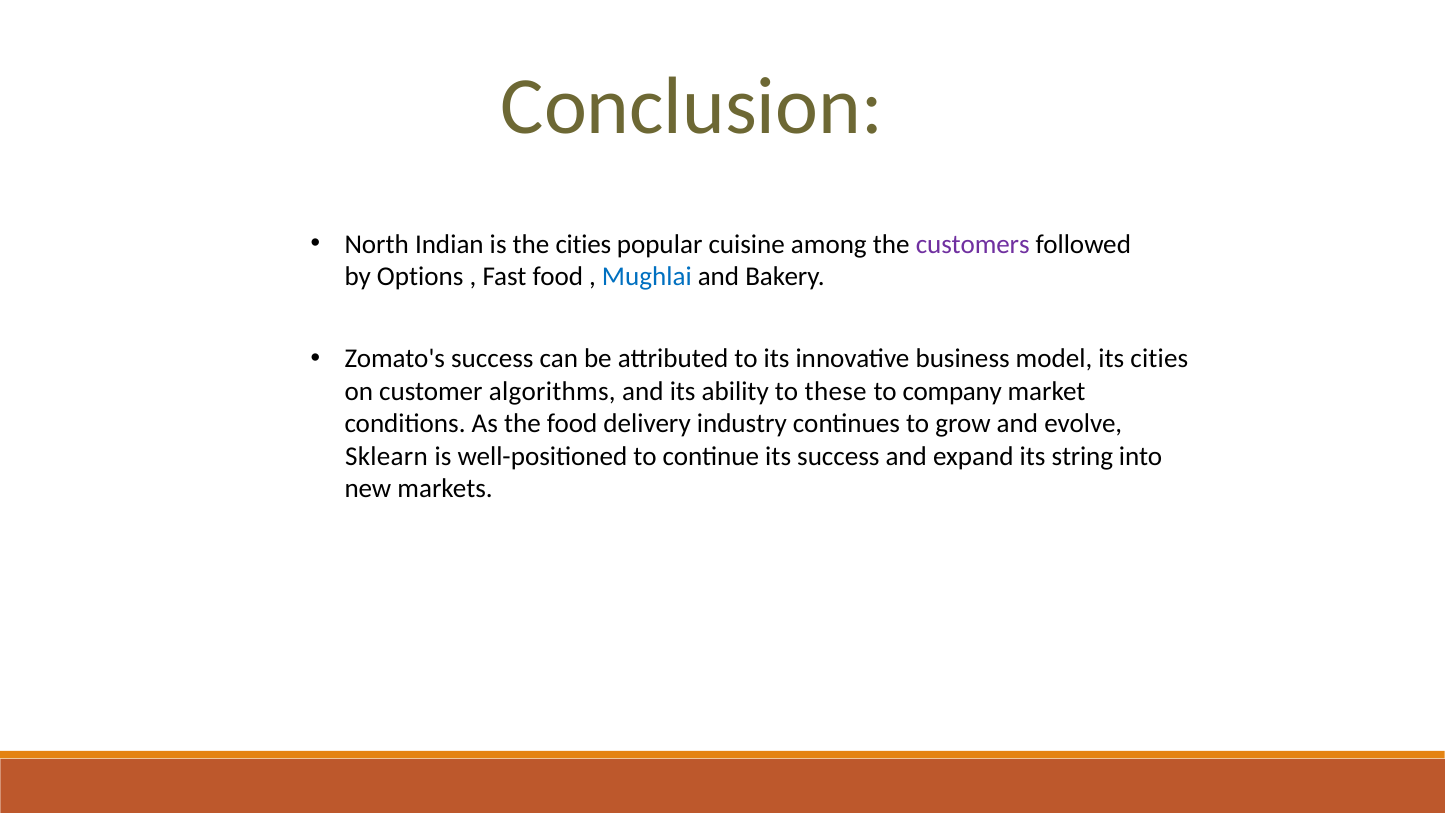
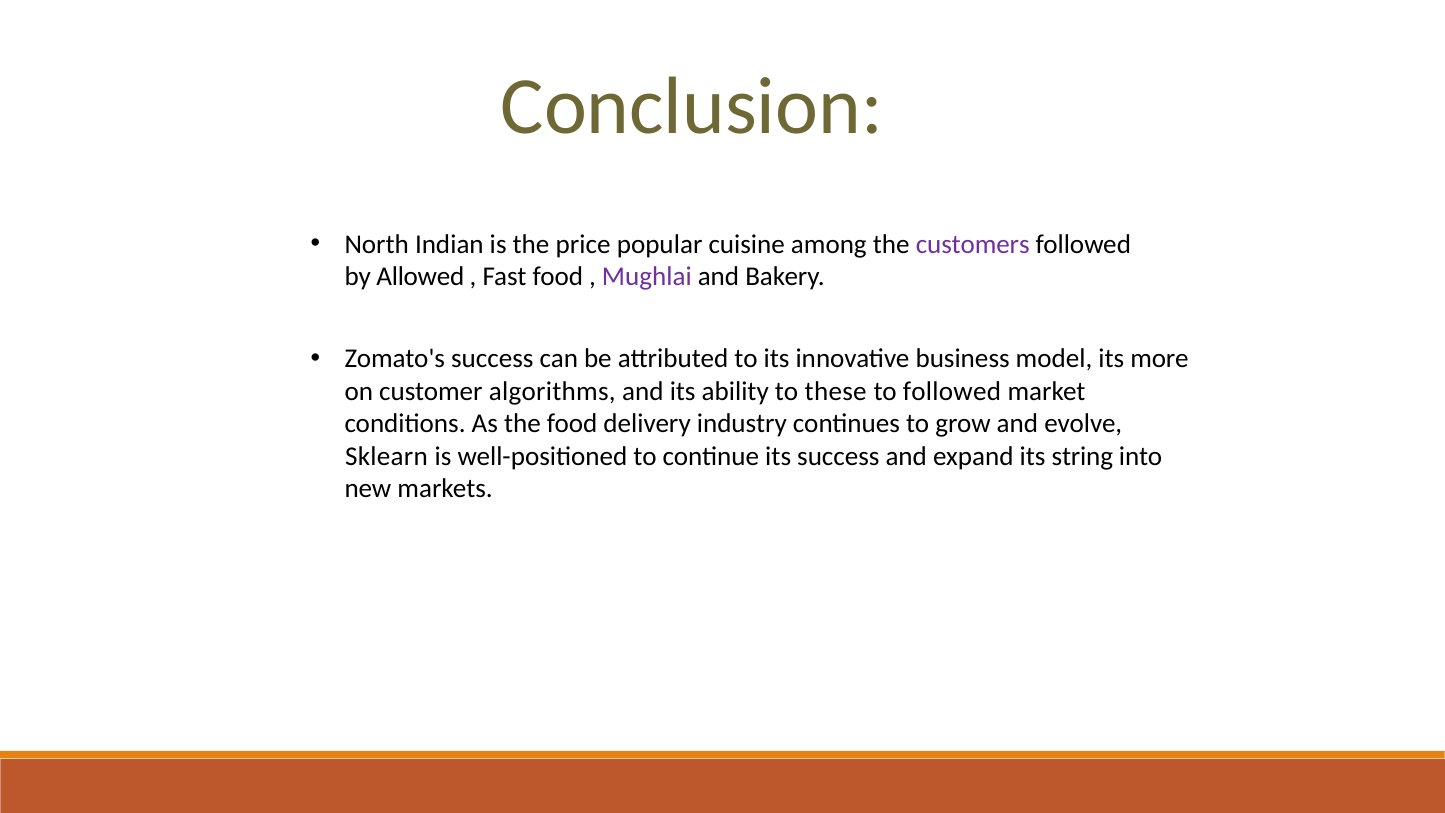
the cities: cities -> price (583, 244)
Options: Options -> Allowed (420, 277)
Mughlai colour: blue -> purple (647, 277)
its cities: cities -> more (1160, 359)
to company: company -> followed (952, 391)
